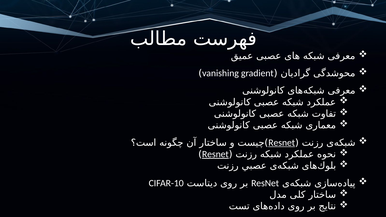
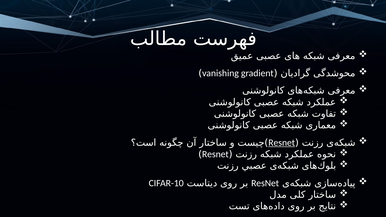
Resnet underline: present -> none (215, 154)
